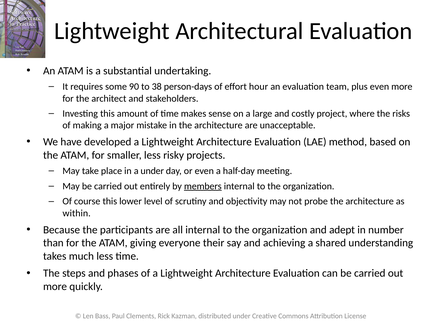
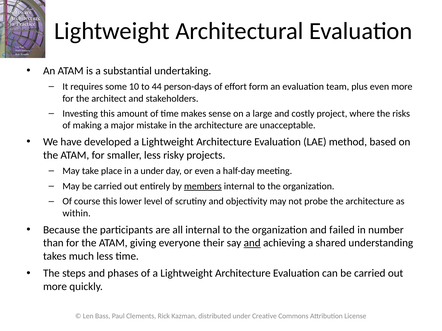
90: 90 -> 10 (134, 87)
38: 38 -> 44 (157, 87)
hour: hour -> form (259, 87)
adept: adept -> failed (342, 230)
and underline: none -> present (252, 243)
